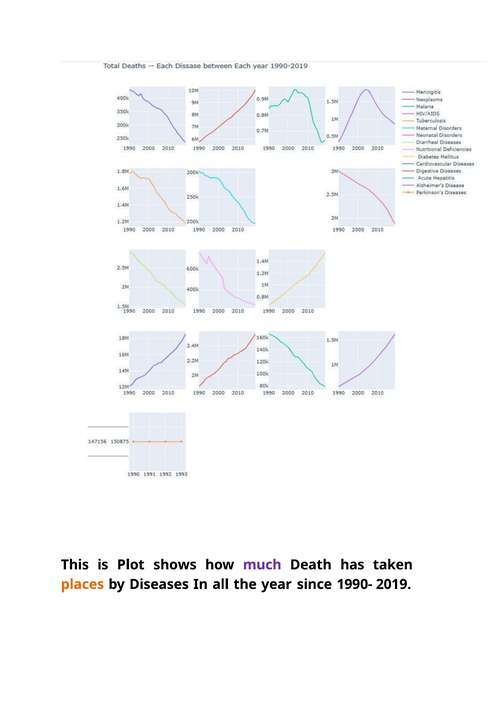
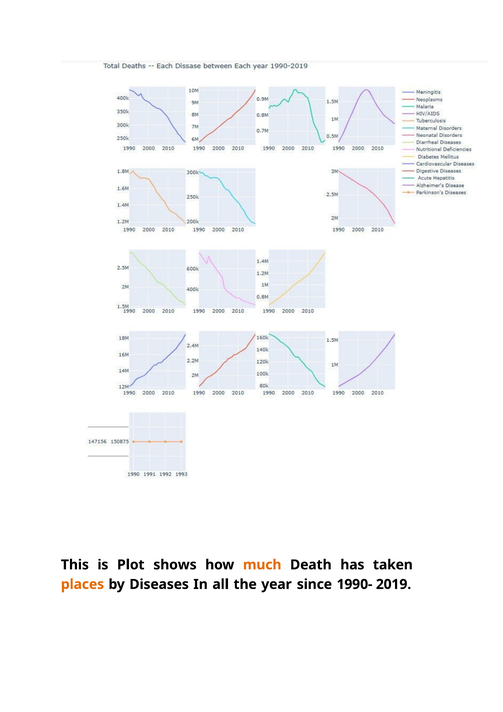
much colour: purple -> orange (262, 565)
